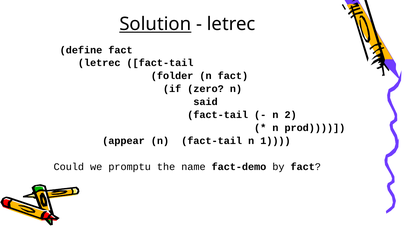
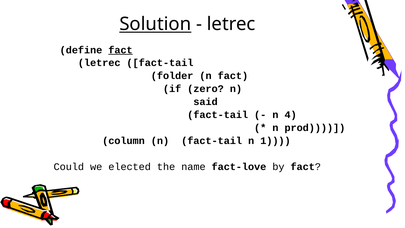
fact underline: none -> present (121, 50)
2: 2 -> 4 (291, 115)
appear: appear -> column (124, 141)
promptu: promptu -> elected (130, 167)
fact-demo: fact-demo -> fact-love (239, 167)
